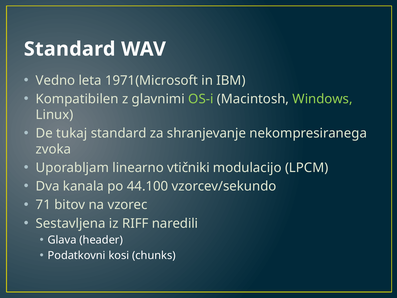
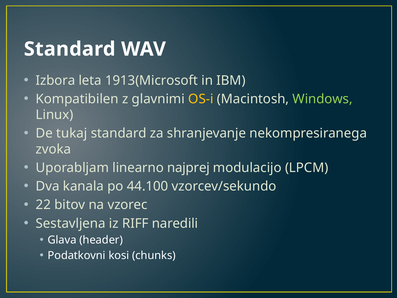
Vedno: Vedno -> Izbora (55, 80)
1971(Microsoft: 1971(Microsoft -> 1913(Microsoft (152, 80)
OS-i colour: light green -> yellow (201, 99)
vtičniki: vtičniki -> najprej (188, 168)
71: 71 -> 22 (43, 205)
